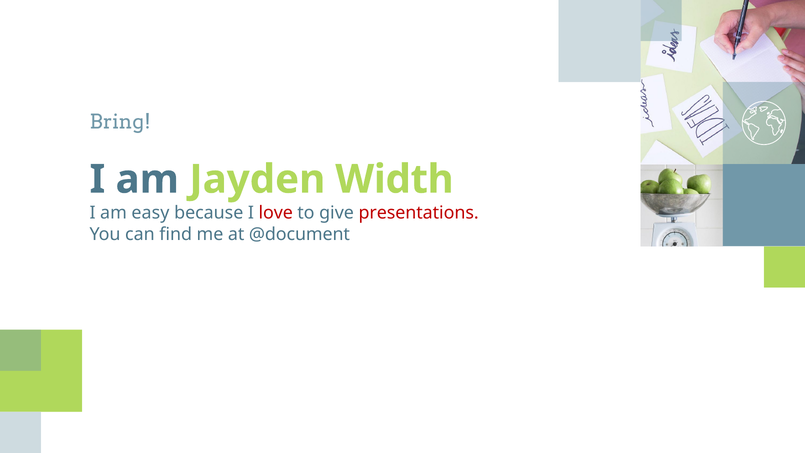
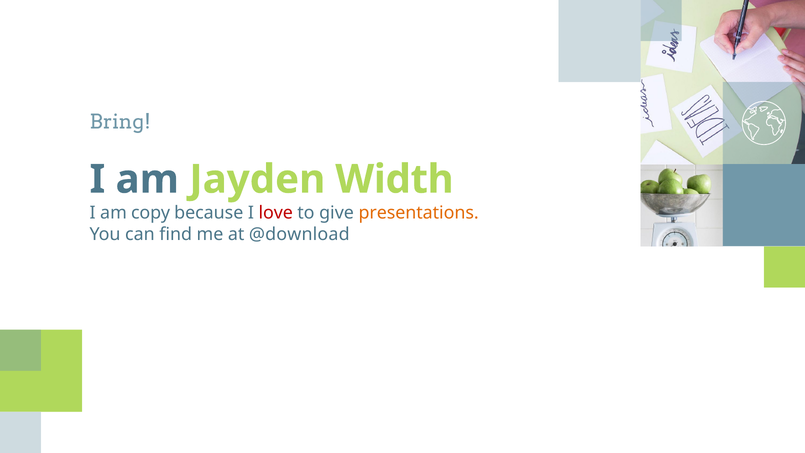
easy: easy -> copy (151, 213)
presentations colour: red -> orange (419, 213)
@document: @document -> @download (299, 234)
